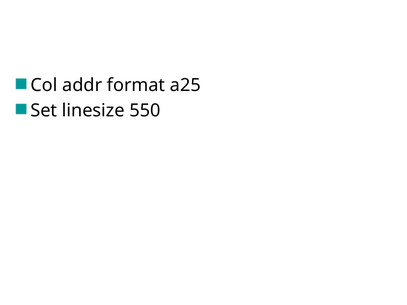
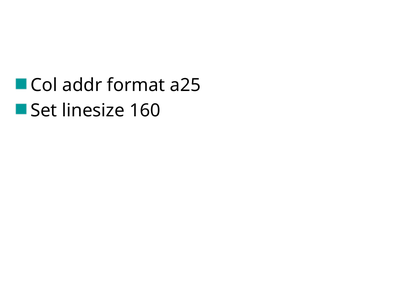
550: 550 -> 160 (145, 111)
